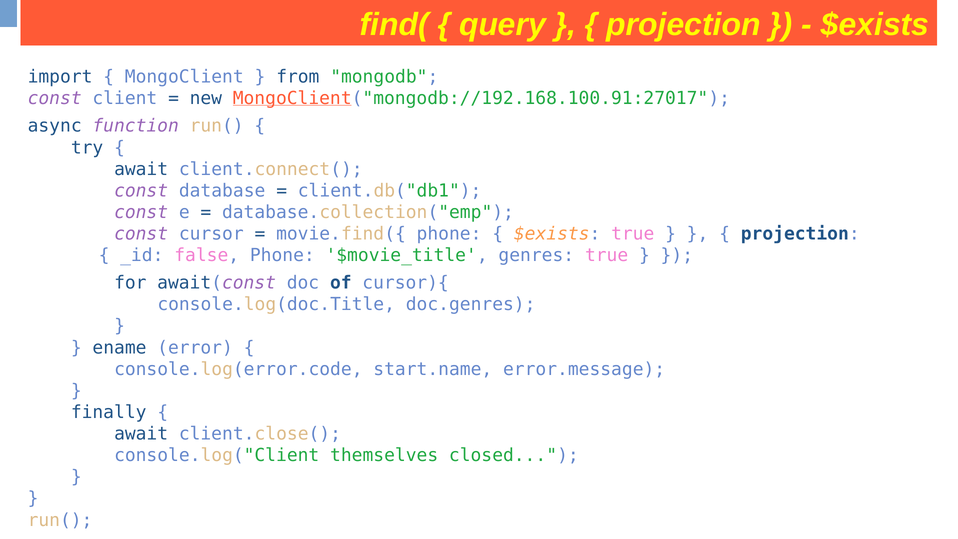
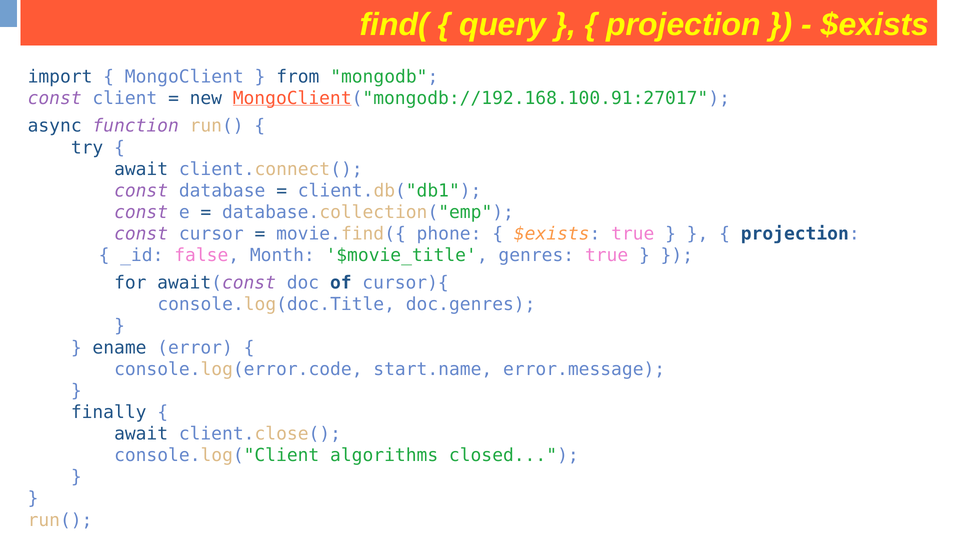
false Phone: Phone -> Month (282, 255)
themselves: themselves -> algorithms (384, 455)
